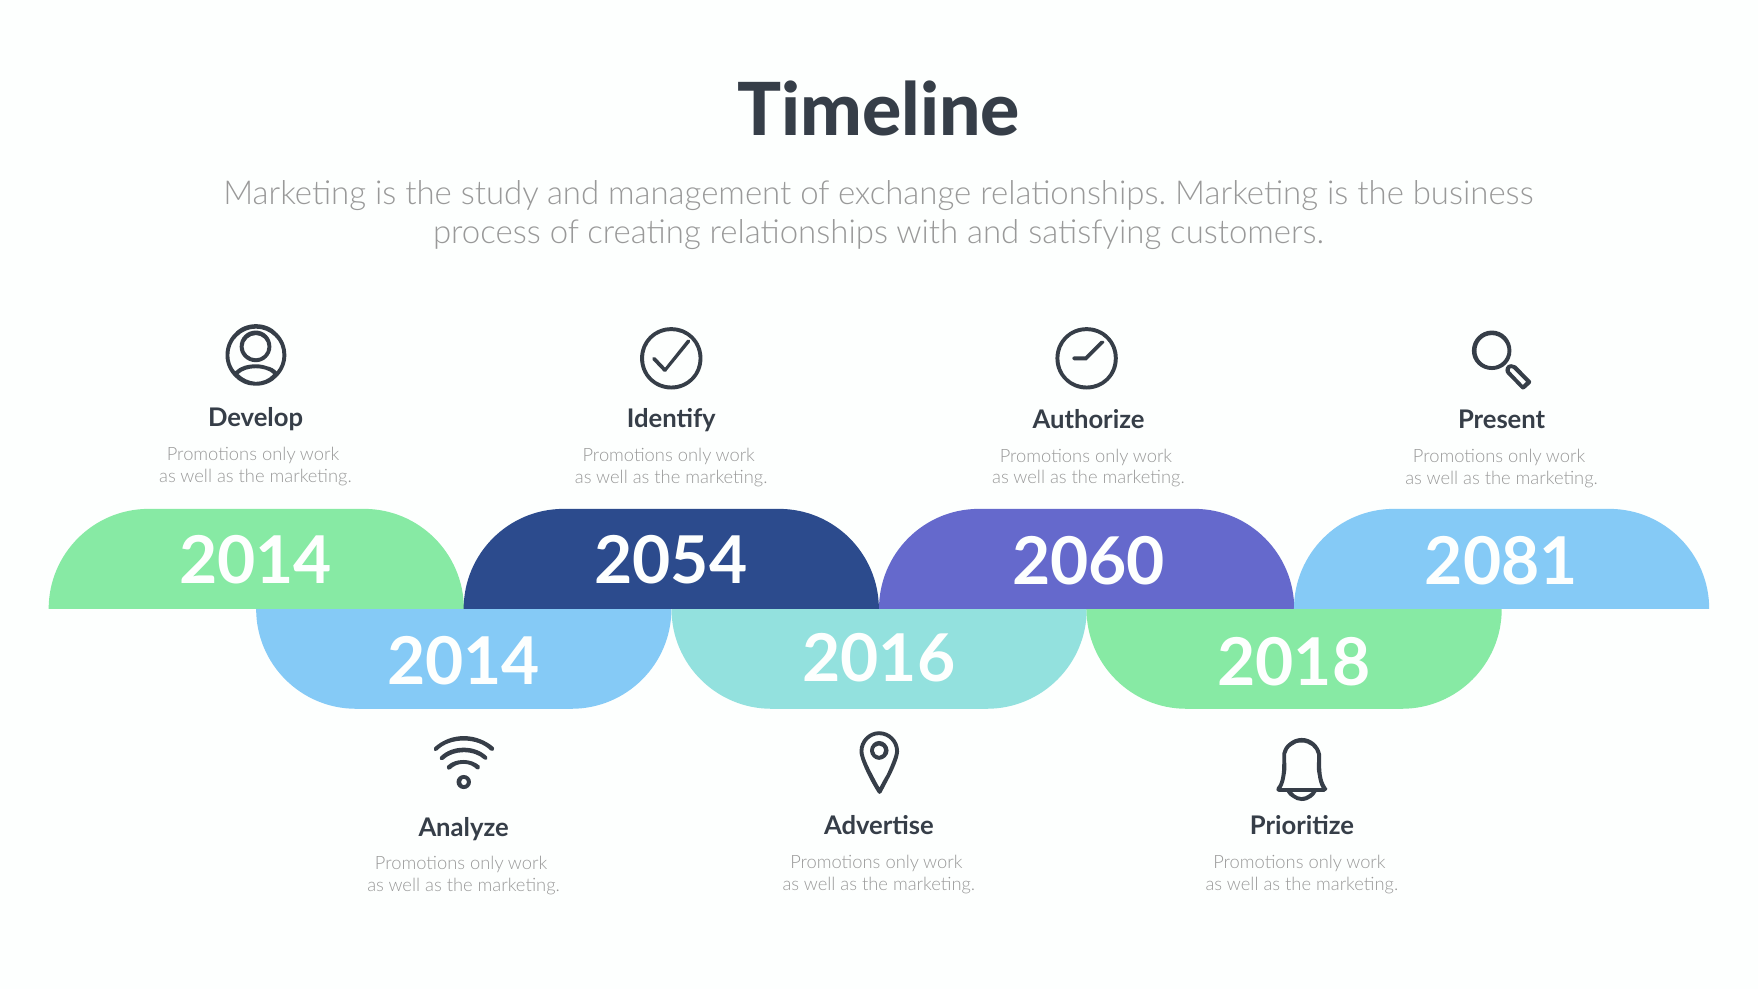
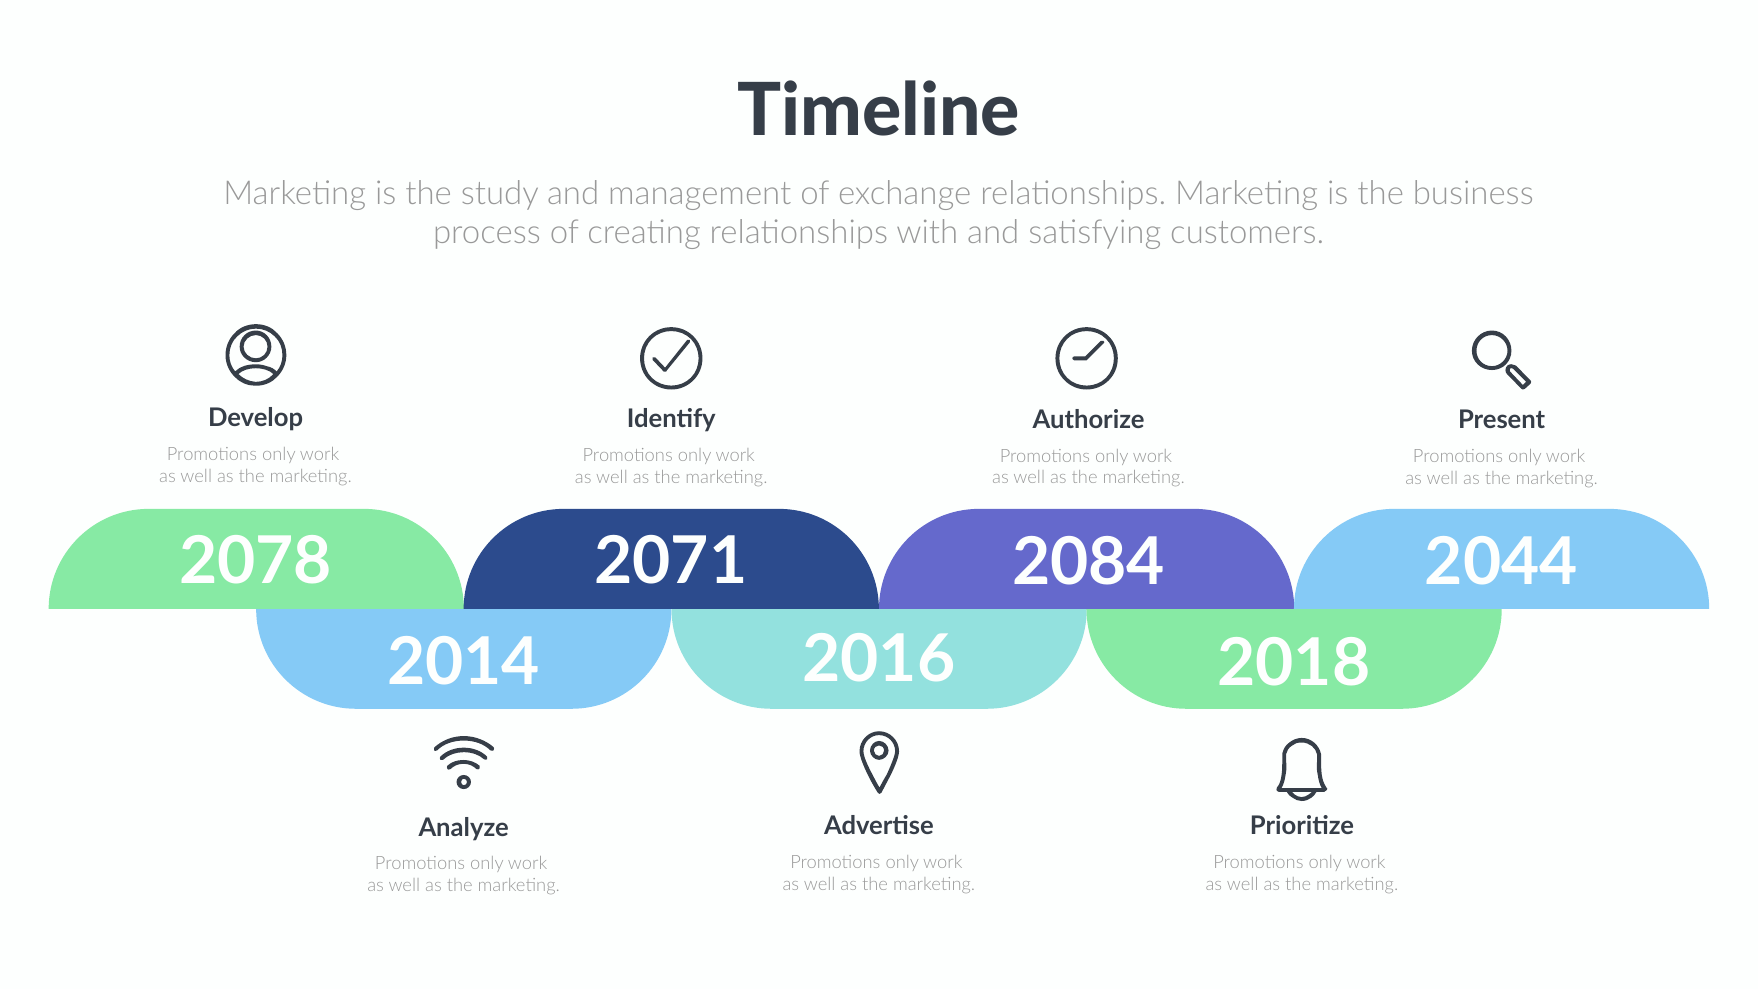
2014: 2014 -> 2078 (256, 562)
2054: 2054 -> 2071 (671, 562)
2081: 2081 -> 2044 (1501, 563)
2060: 2060 -> 2084 (1089, 563)
